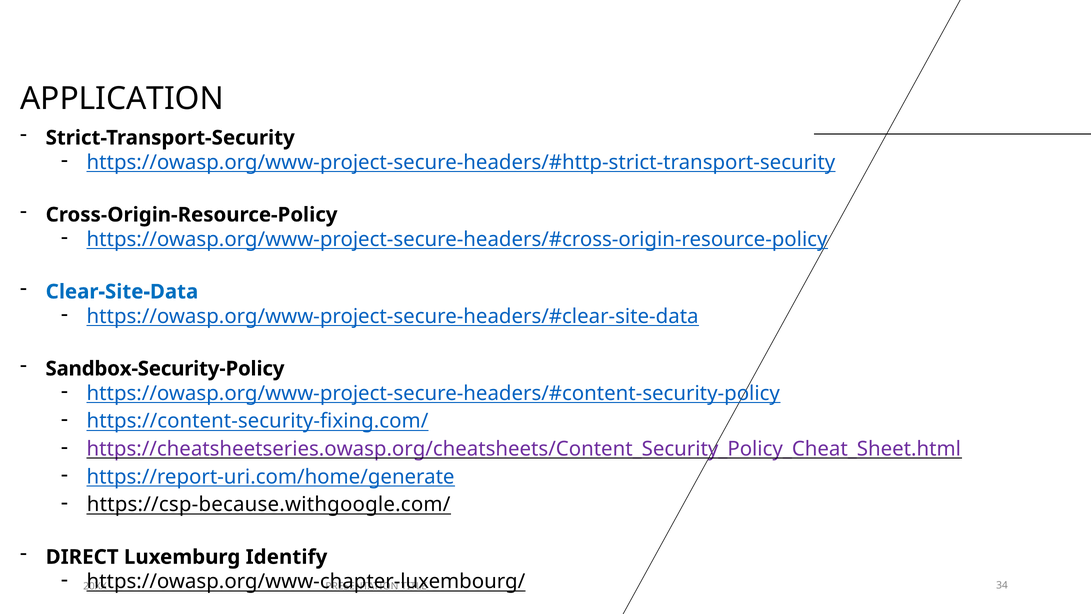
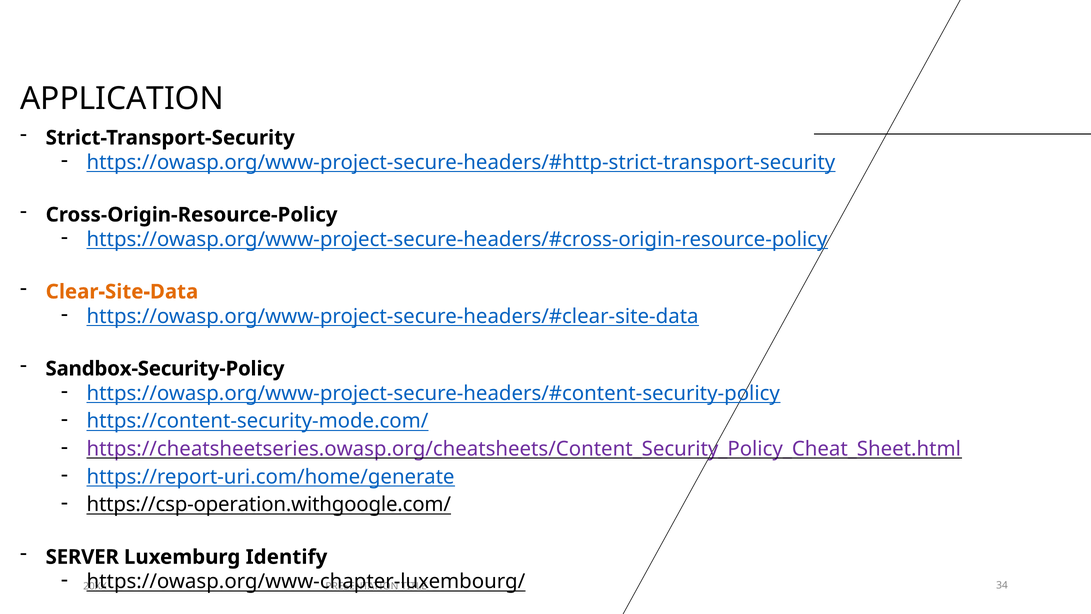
Clear-Site-Data colour: blue -> orange (122, 292)
https://content-security-fixing.com/: https://content-security-fixing.com/ -> https://content-security-mode.com/ (258, 421)
https://csp-because.withgoogle.com/: https://csp-because.withgoogle.com/ -> https://csp-operation.withgoogle.com/ (269, 504)
DIRECT: DIRECT -> SERVER (82, 557)
